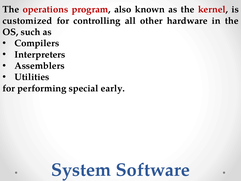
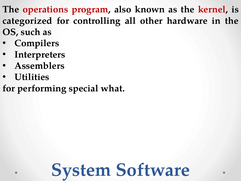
customized: customized -> categorized (27, 21)
early: early -> what (113, 88)
